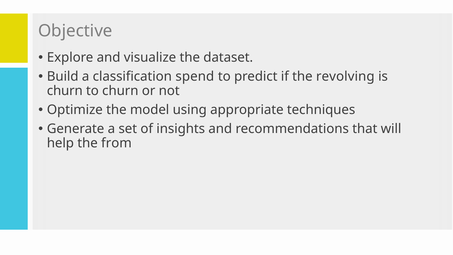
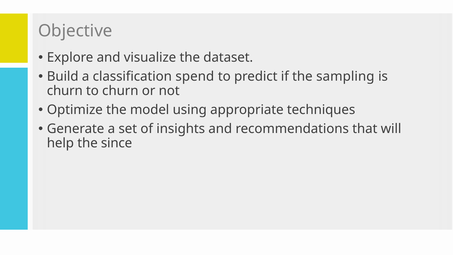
revolving: revolving -> sampling (345, 76)
from: from -> since (117, 143)
